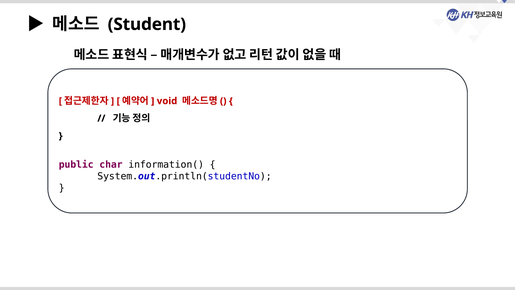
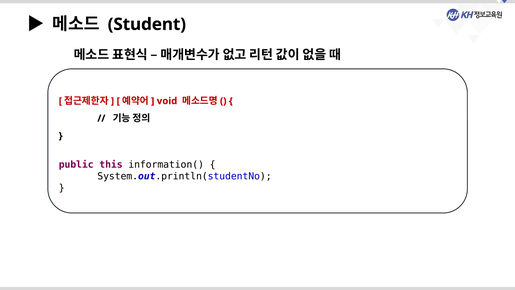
char: char -> this (111, 165)
